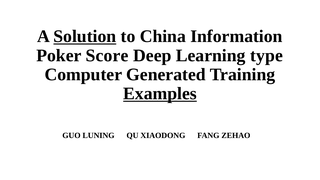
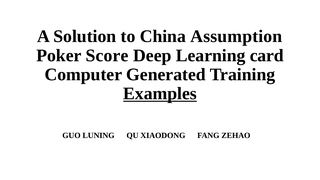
Solution underline: present -> none (85, 36)
Information: Information -> Assumption (236, 36)
type: type -> card (267, 55)
